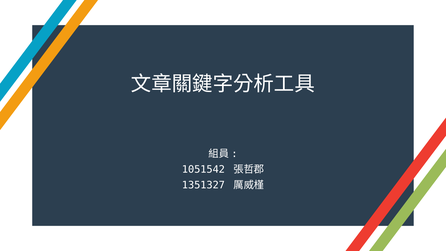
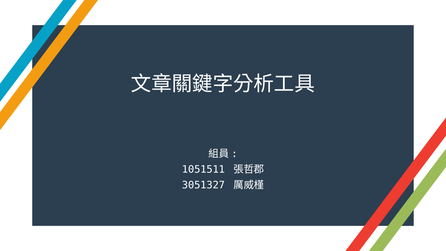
1051542: 1051542 -> 1051511 (203, 169)
1351327: 1351327 -> 3051327 (203, 185)
